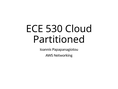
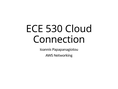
Partitioned: Partitioned -> Connection (59, 39)
